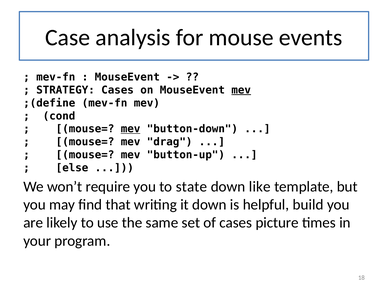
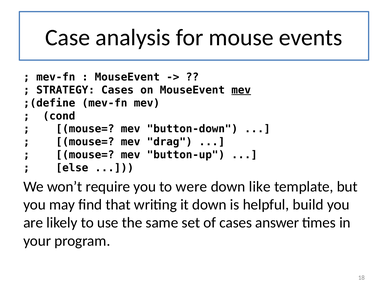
mev underline: present -> none (131, 129)
state: state -> were (191, 187)
picture: picture -> answer (277, 223)
